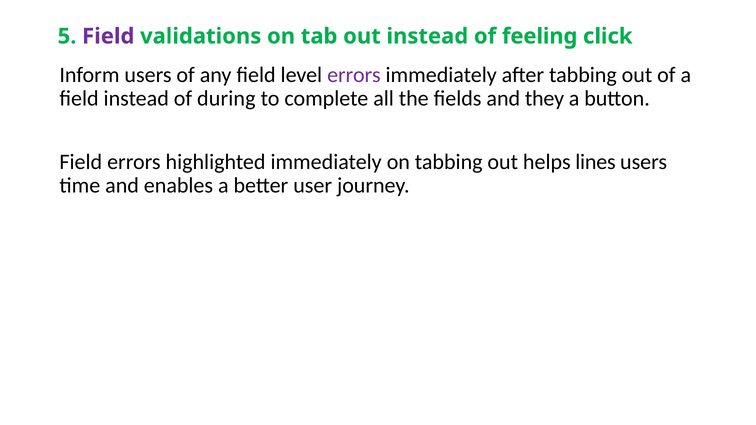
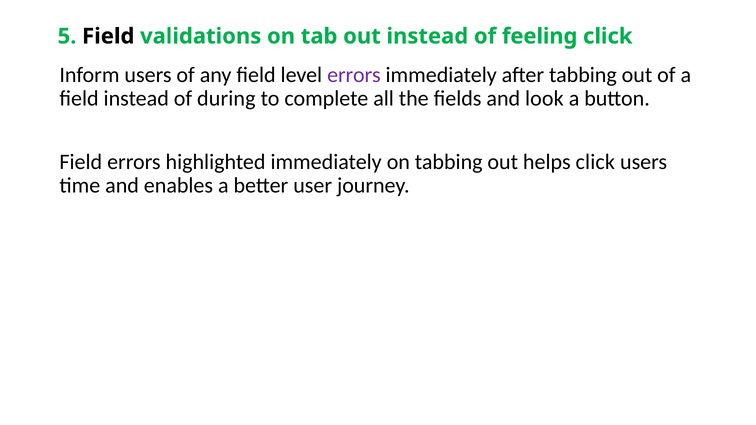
Field colour: purple -> black (108, 36)
they: they -> look (544, 99)
helps lines: lines -> click (595, 162)
